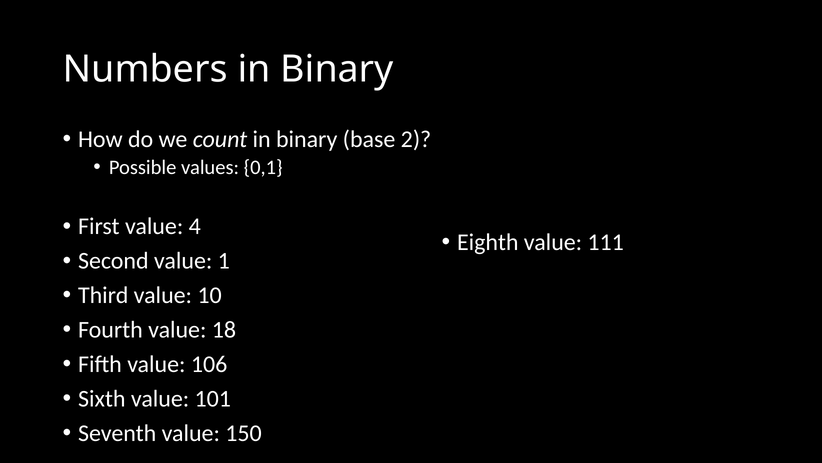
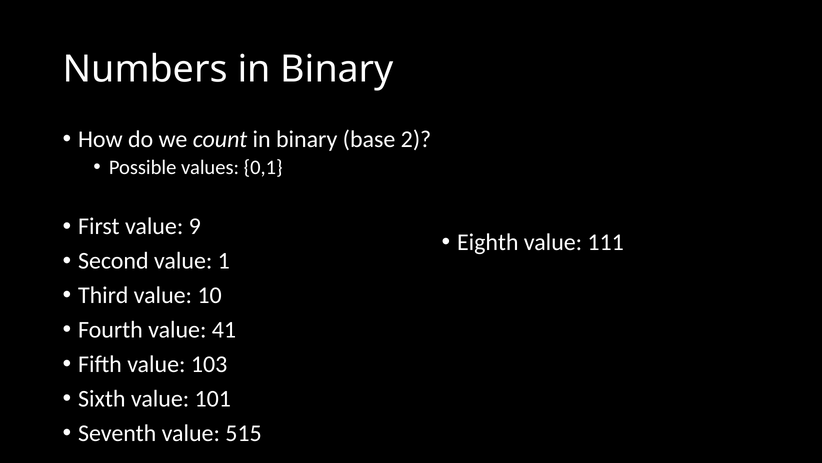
4: 4 -> 9 (195, 226)
18: 18 -> 41 (224, 330)
106: 106 -> 103 (209, 364)
150: 150 -> 515 (244, 433)
